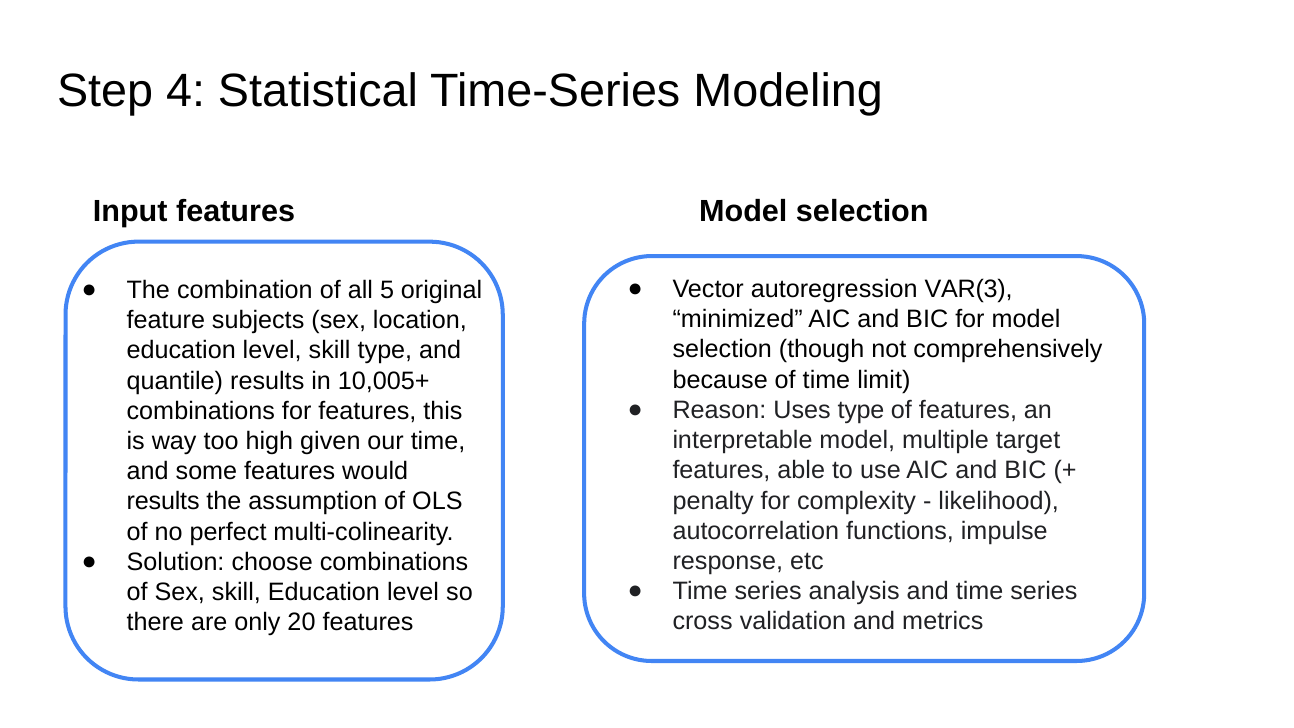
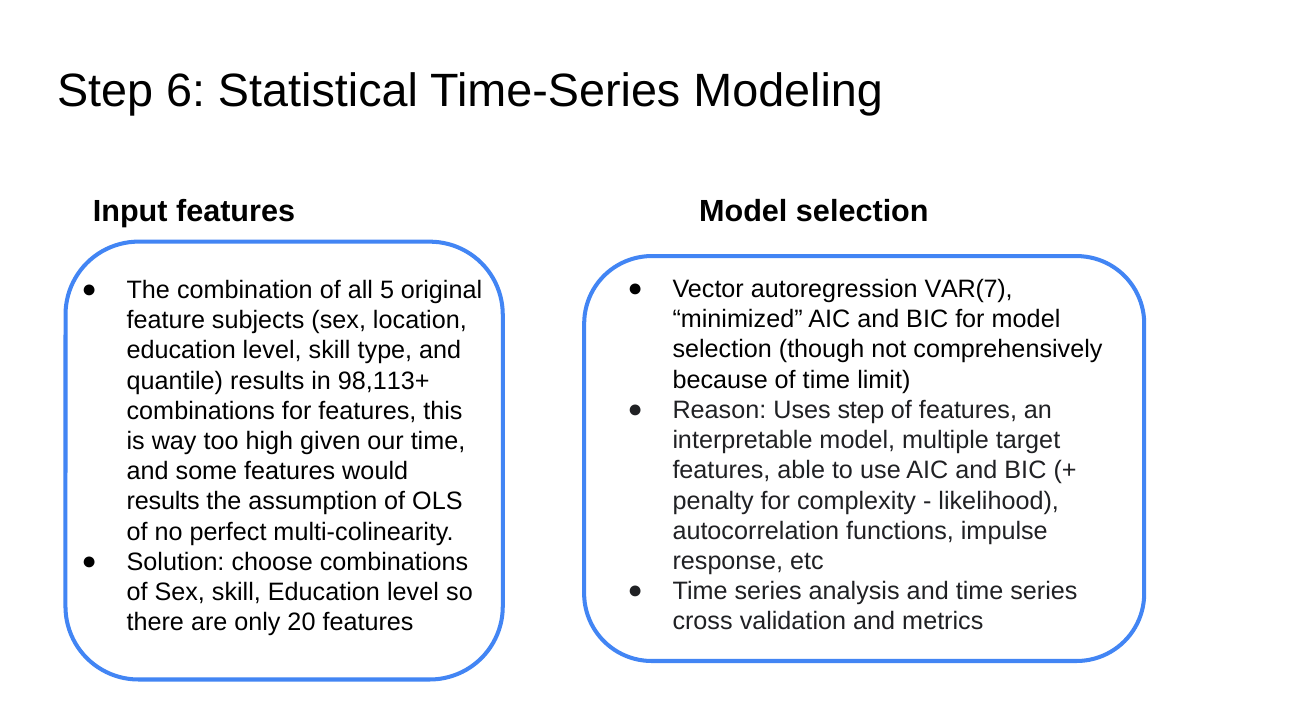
4: 4 -> 6 (186, 91)
VAR(3: VAR(3 -> VAR(7 (969, 289)
10,005+: 10,005+ -> 98,113+ (384, 381)
Uses type: type -> step (861, 410)
